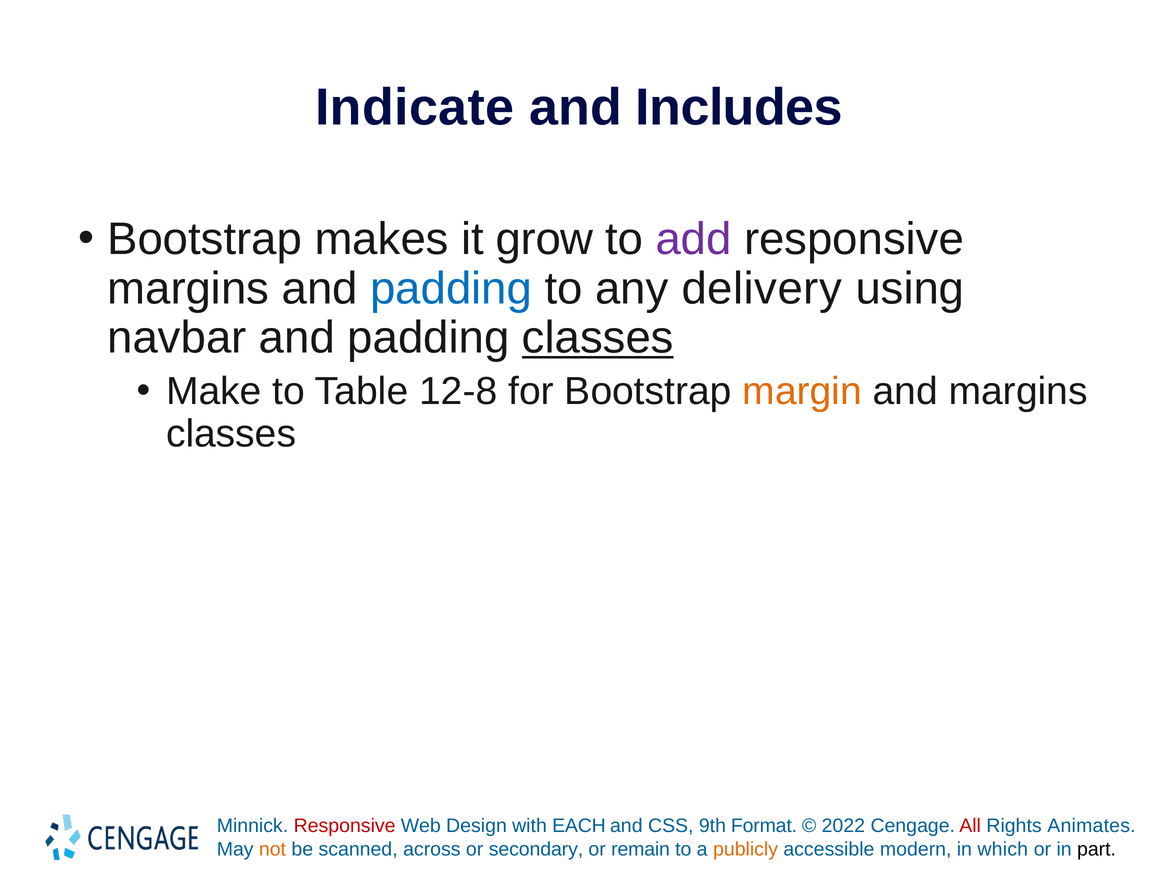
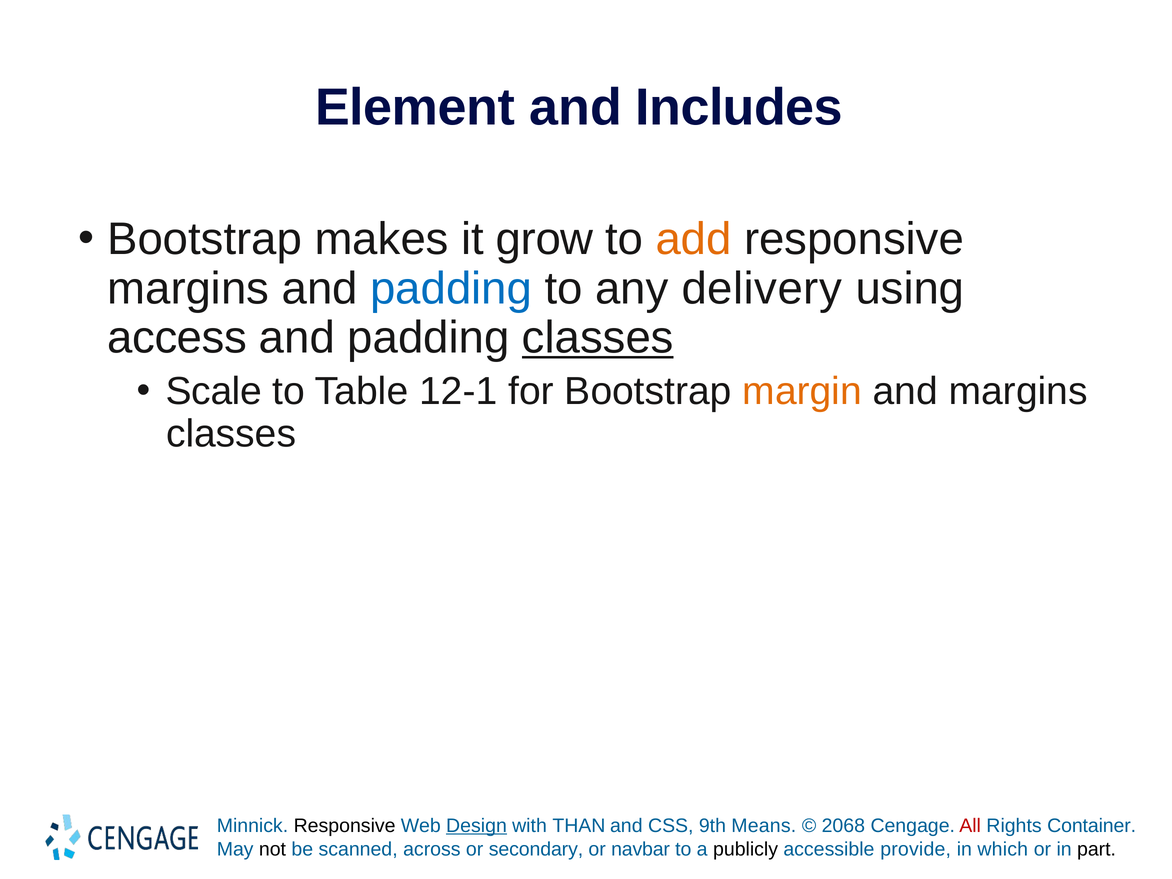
Indicate: Indicate -> Element (415, 107)
add colour: purple -> orange (694, 239)
navbar: navbar -> access (177, 338)
Make: Make -> Scale (214, 392)
12-8: 12-8 -> 12-1 (458, 392)
Responsive colour: red -> black (345, 826)
Design underline: none -> present (476, 826)
EACH: EACH -> THAN (579, 826)
Format: Format -> Means (764, 826)
2022: 2022 -> 2068 (843, 826)
Animates: Animates -> Container (1092, 826)
not colour: orange -> black (272, 849)
remain: remain -> navbar (641, 849)
publicly colour: orange -> black (746, 849)
modern: modern -> provide (916, 849)
